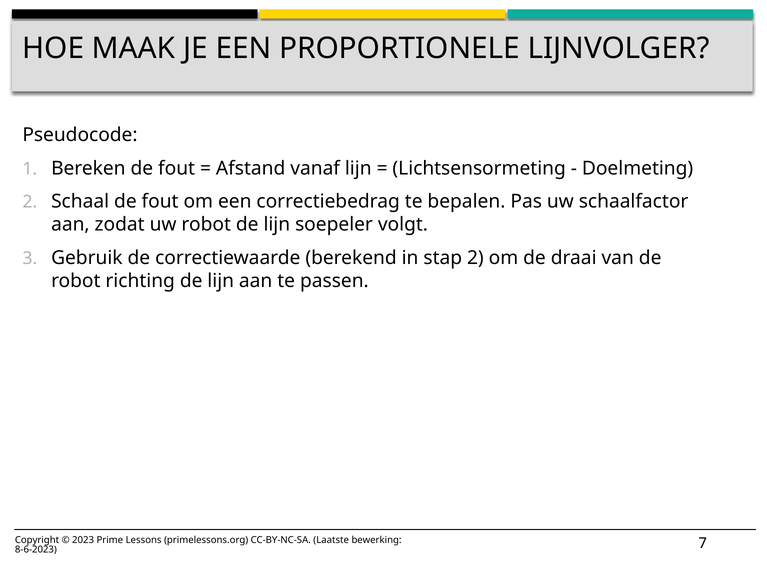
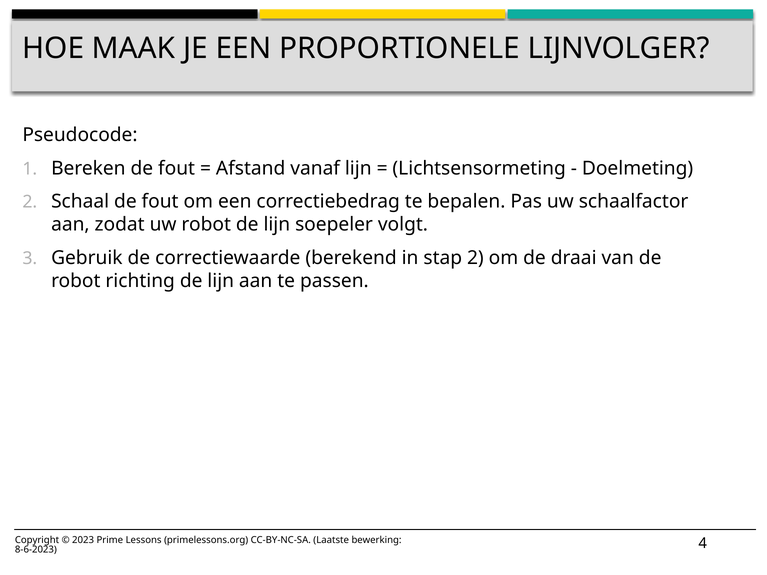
7: 7 -> 4 (703, 544)
